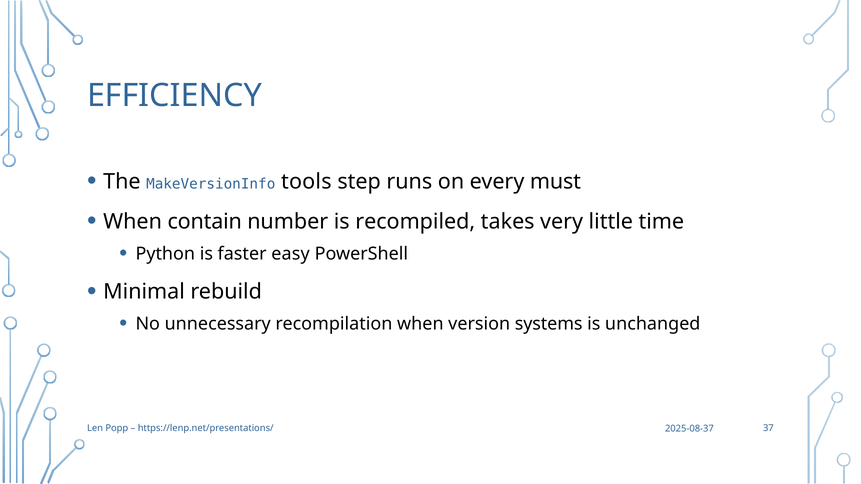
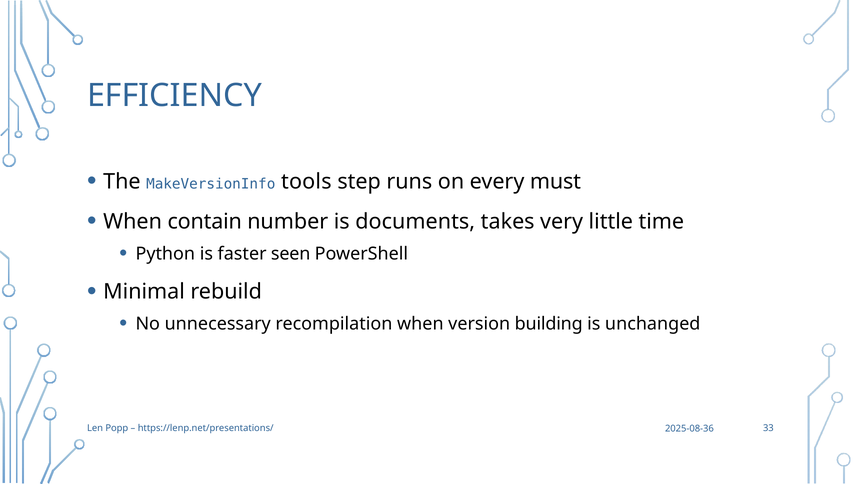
recompiled: recompiled -> documents (415, 222)
easy: easy -> seen (291, 254)
systems: systems -> building (549, 324)
37: 37 -> 33 (768, 428)
2025-08-37: 2025-08-37 -> 2025-08-36 (689, 429)
